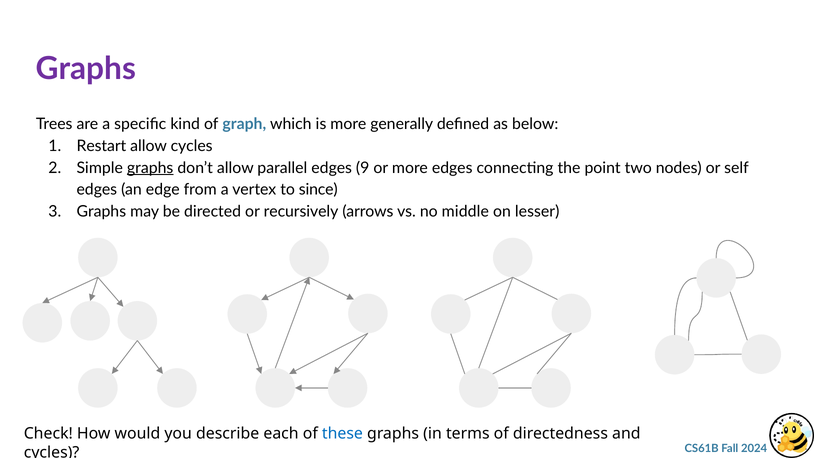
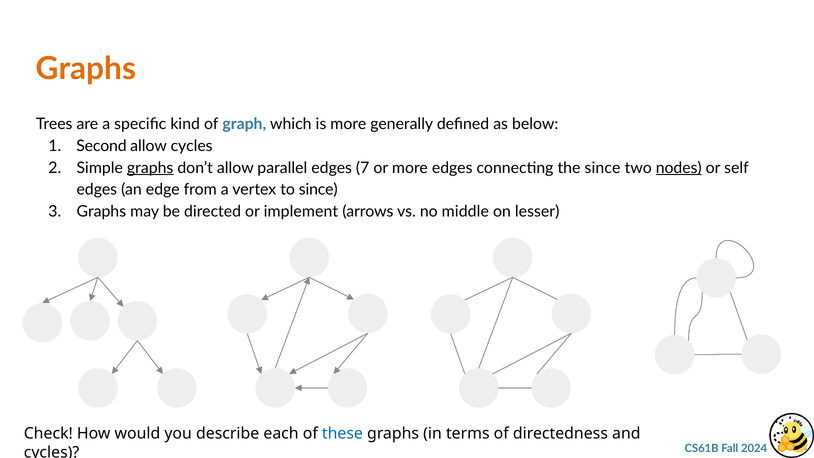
Graphs colour: purple -> orange (86, 69)
Restart: Restart -> Second (101, 146)
9: 9 -> 7 (363, 168)
the point: point -> since (602, 168)
nodes underline: none -> present (679, 168)
recursively: recursively -> implement (301, 211)
